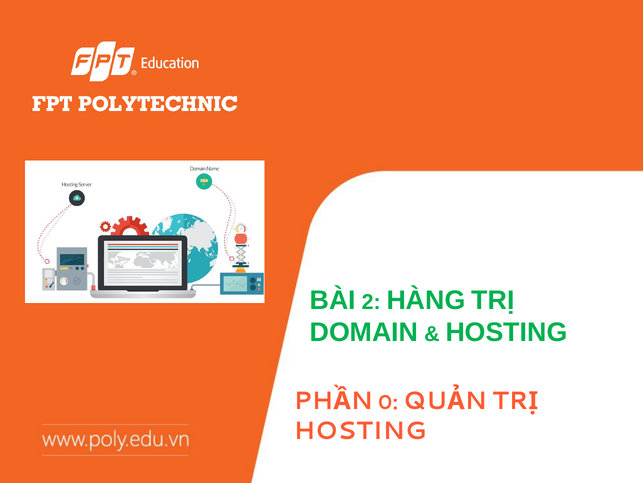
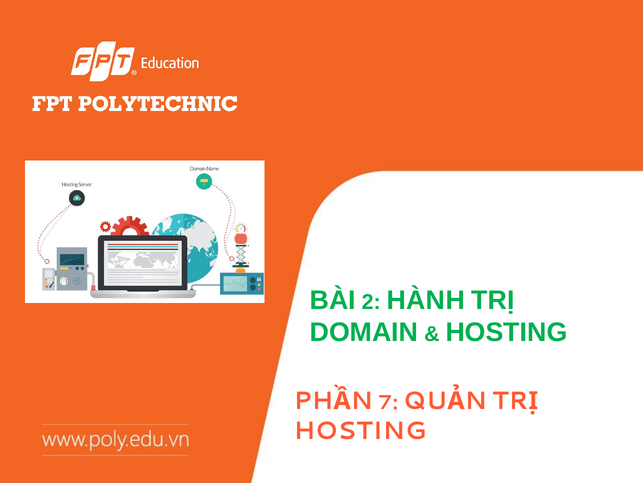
HÀNG: HÀNG -> HÀNH (426, 300)
0: 0 -> 7 (388, 402)
